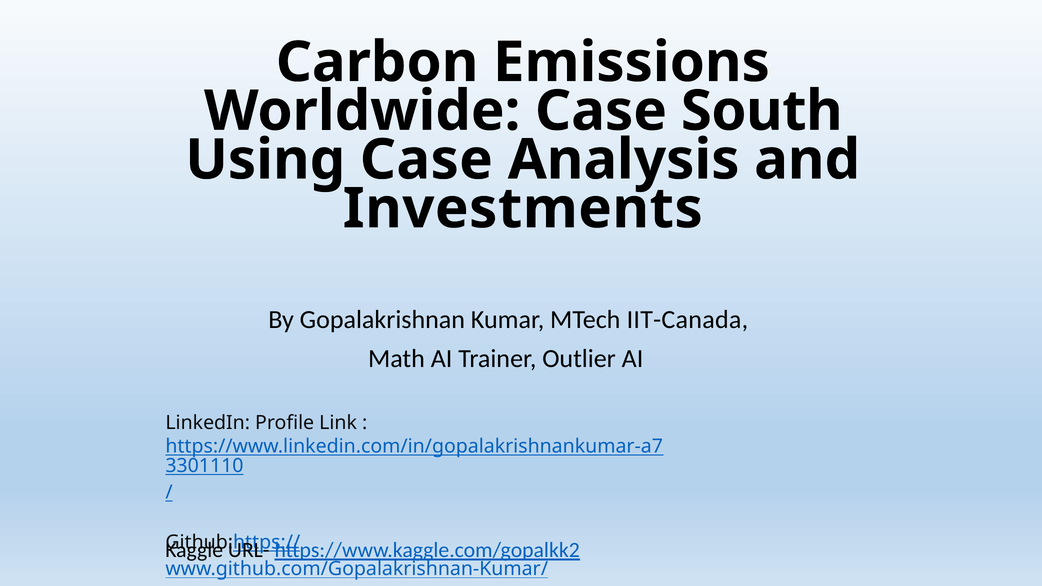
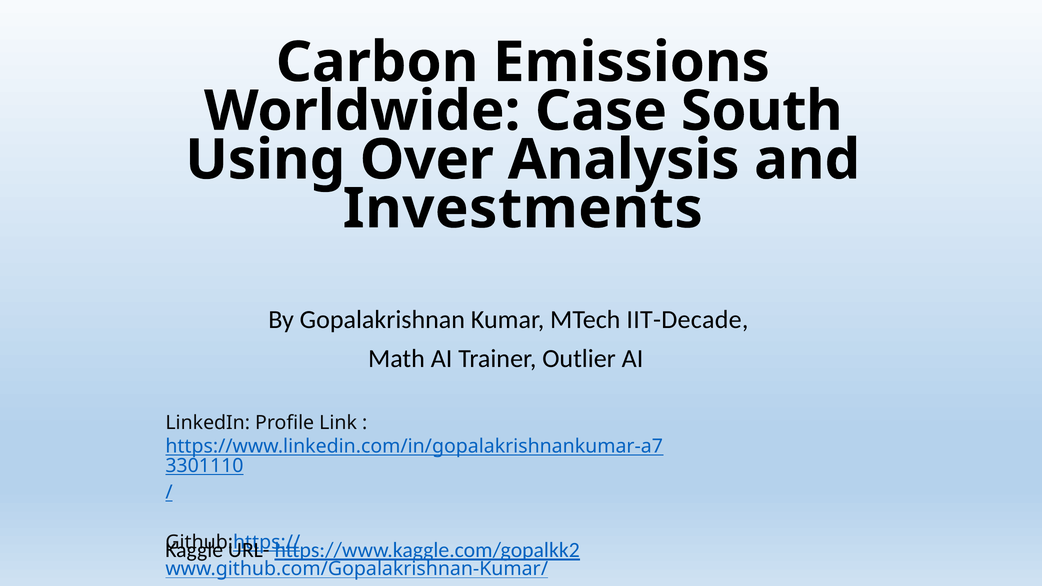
Using Case: Case -> Over (427, 160)
IIT-Canada: IIT-Canada -> IIT-Decade (687, 320)
